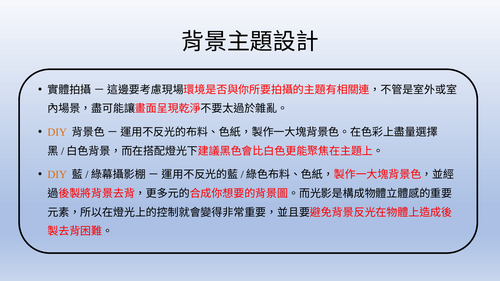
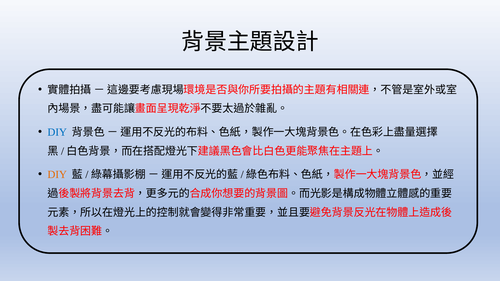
DIY colour: orange -> blue (57, 132)
